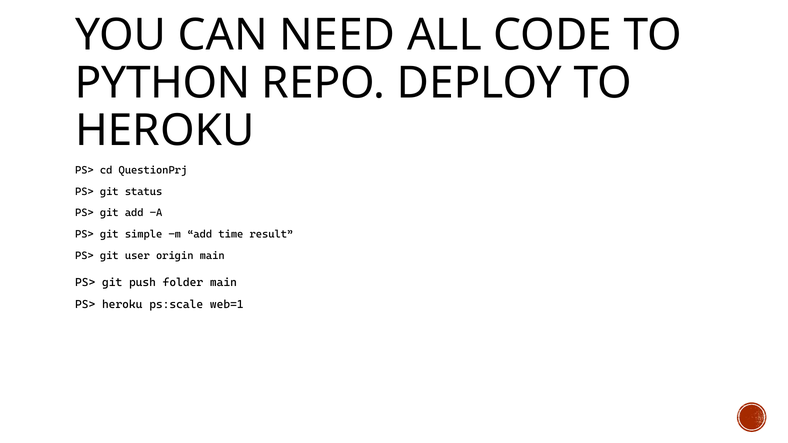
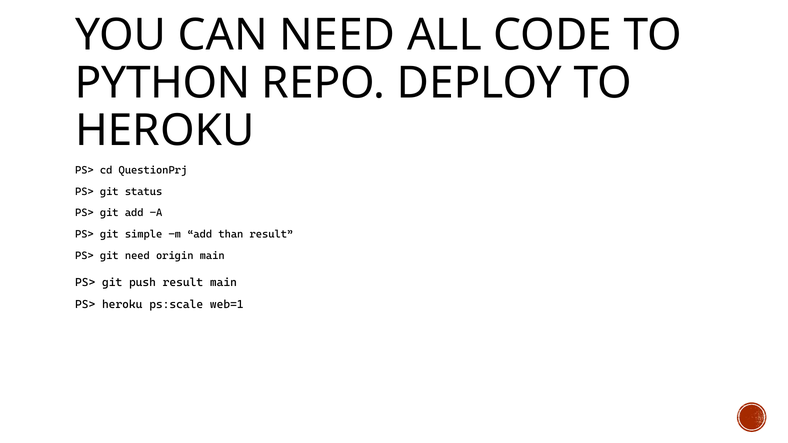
time: time -> than (231, 234)
git user: user -> need (137, 256)
push folder: folder -> result (183, 283)
